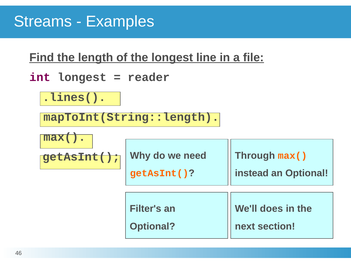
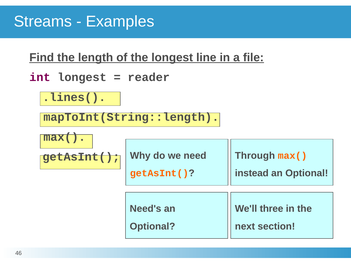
Filter's: Filter's -> Need's (146, 209)
does: does -> three (272, 209)
